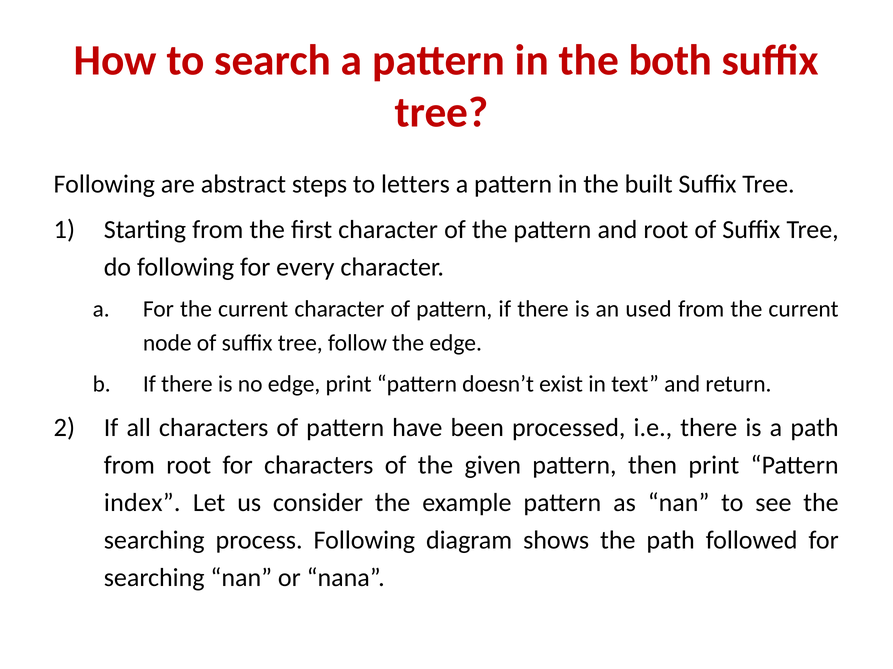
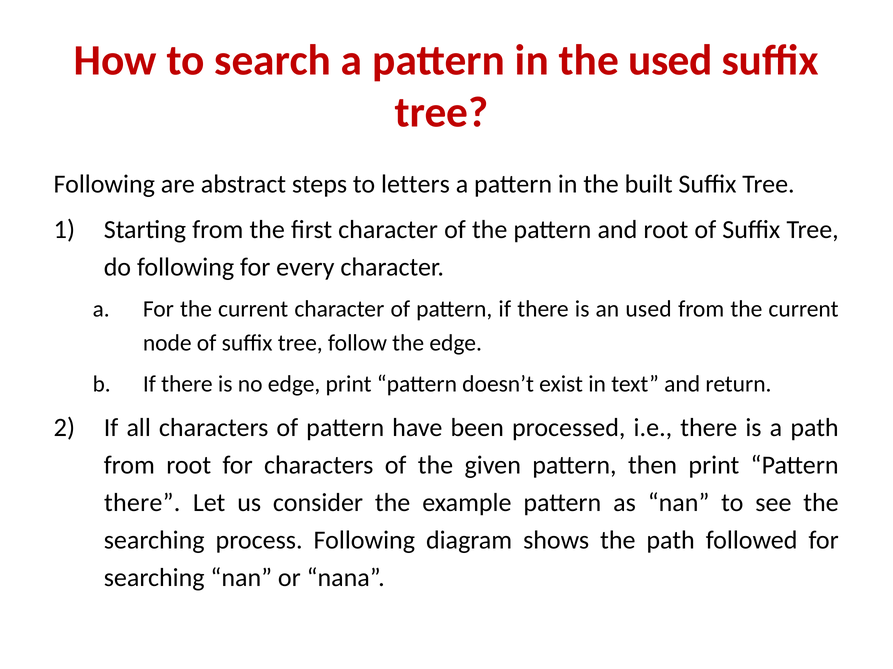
the both: both -> used (670, 60)
index: index -> there (142, 503)
